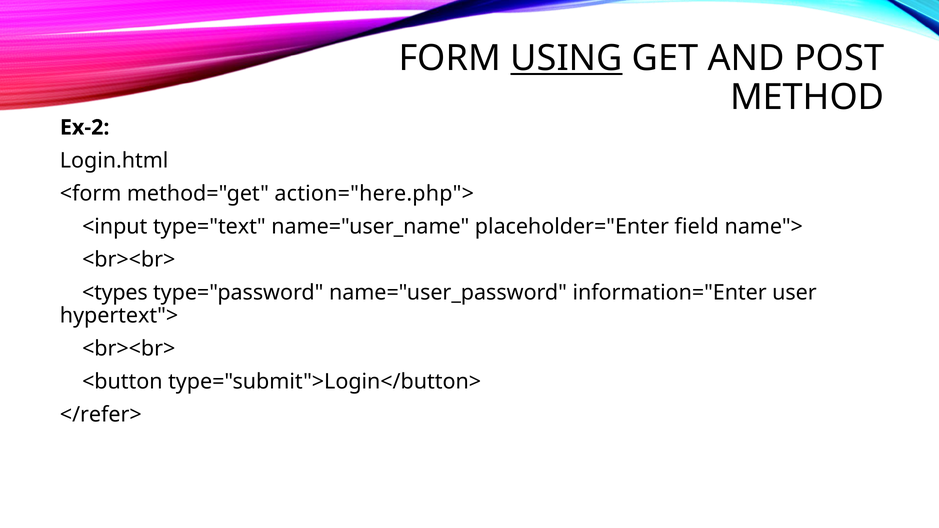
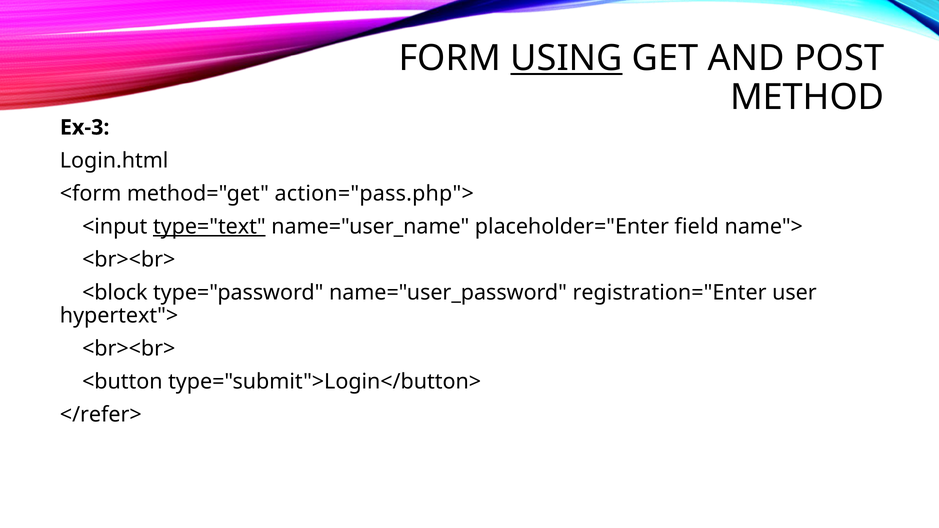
Ex-2: Ex-2 -> Ex-3 (85, 128)
action="here.php">: action="here.php"> -> action="pass.php"> (374, 194)
type="text underline: none -> present (209, 227)
<types: <types -> <block (115, 293)
information="Enter: information="Enter -> registration="Enter (670, 293)
